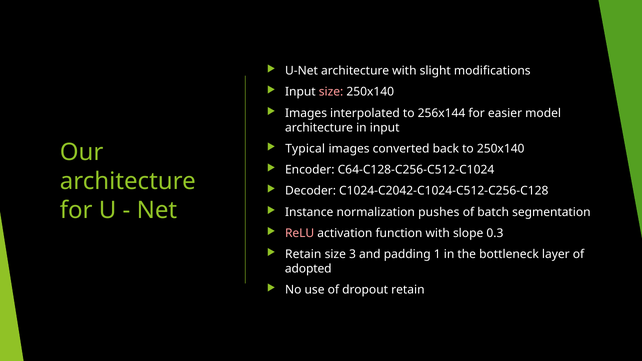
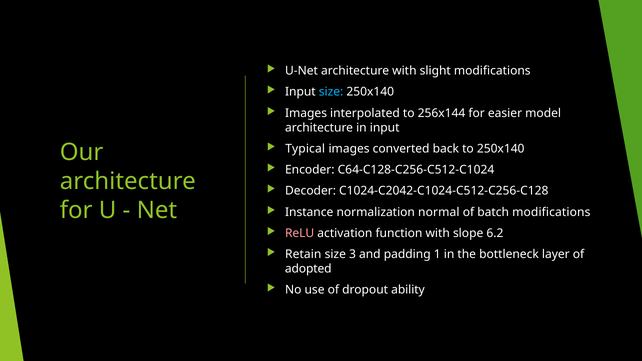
size colour: pink -> light blue (331, 92)
pushes: pushes -> normal (439, 212)
batch segmentation: segmentation -> modifications (551, 212)
0.3: 0.3 -> 6.2 (495, 233)
dropout retain: retain -> ability (408, 290)
